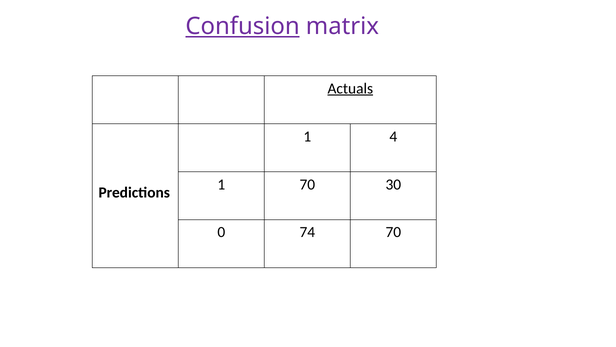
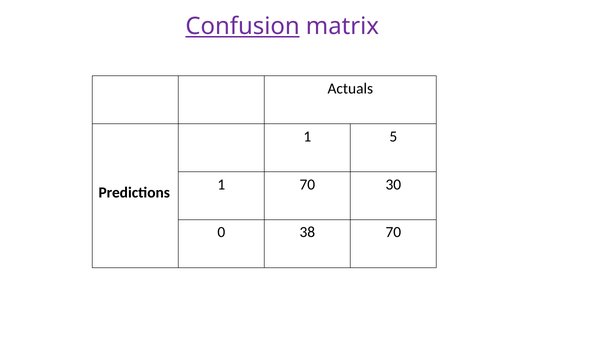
Actuals underline: present -> none (350, 88)
4: 4 -> 5 (393, 136)
74: 74 -> 38 (307, 232)
